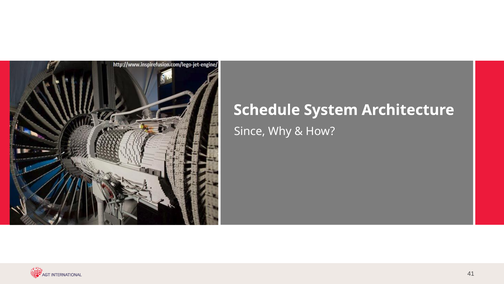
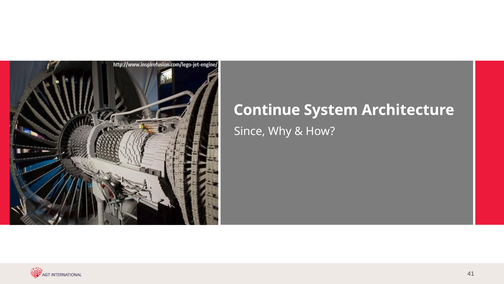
Schedule: Schedule -> Continue (267, 110)
